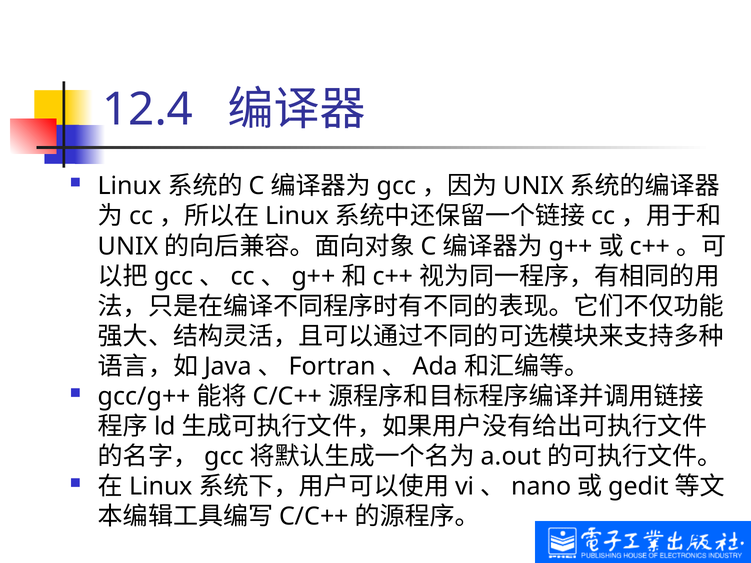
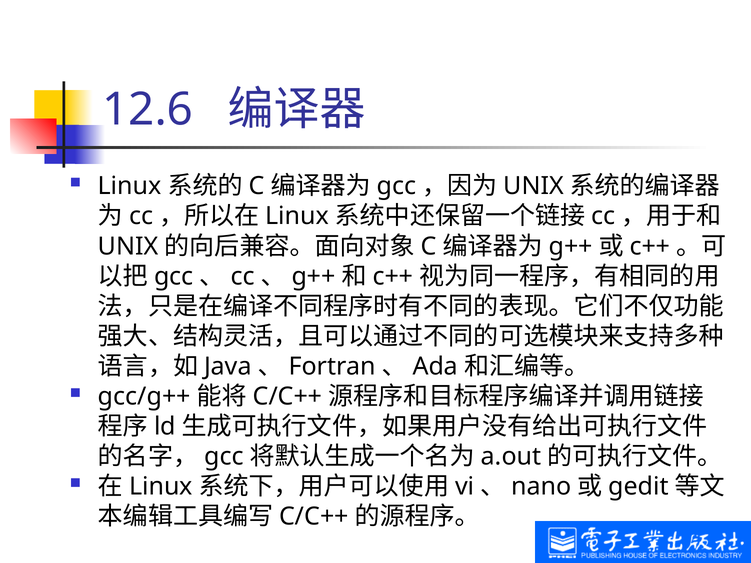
12.4: 12.4 -> 12.6 (148, 110)
